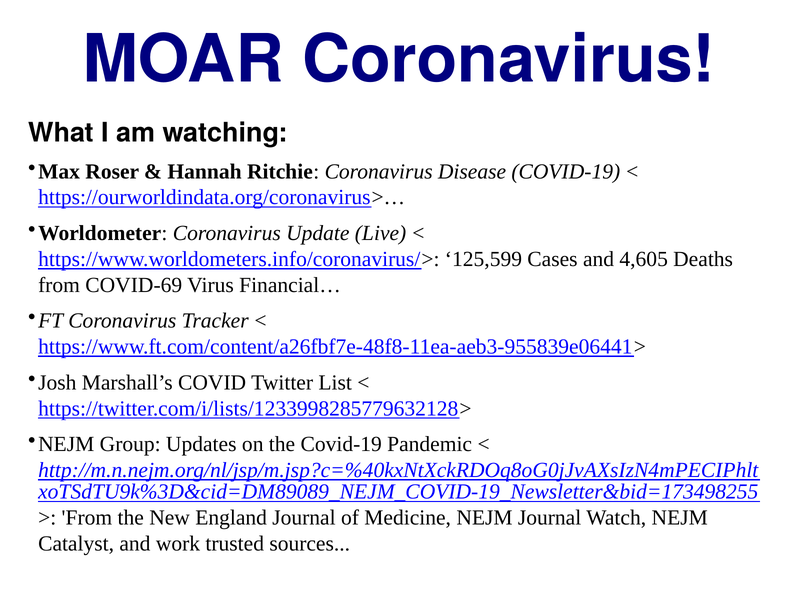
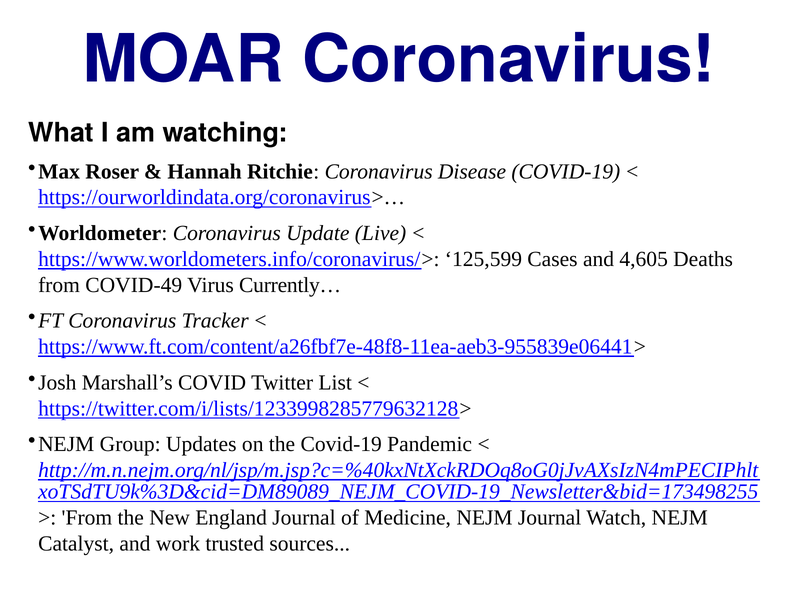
COVID-69: COVID-69 -> COVID-49 (134, 285)
Financial…: Financial… -> Currently… (290, 285)
